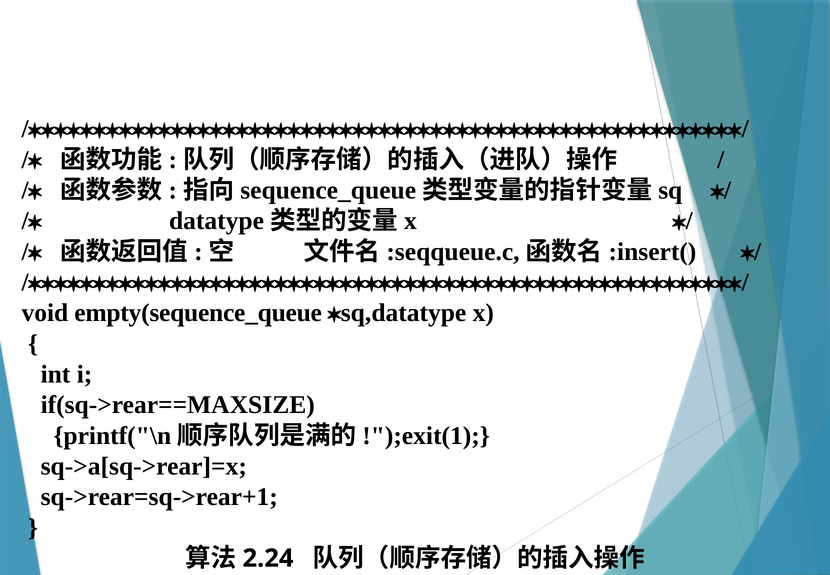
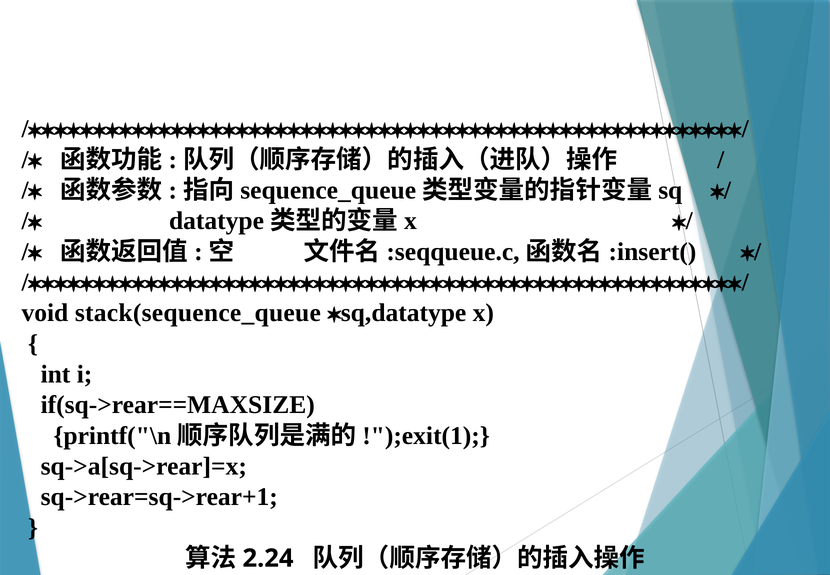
empty(sequence_queue: empty(sequence_queue -> stack(sequence_queue (198, 313)
